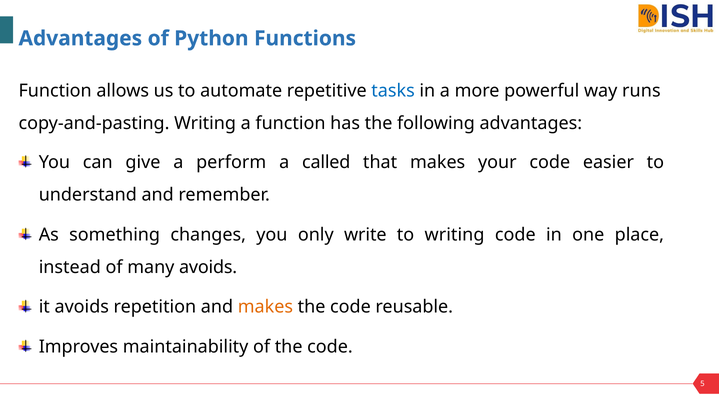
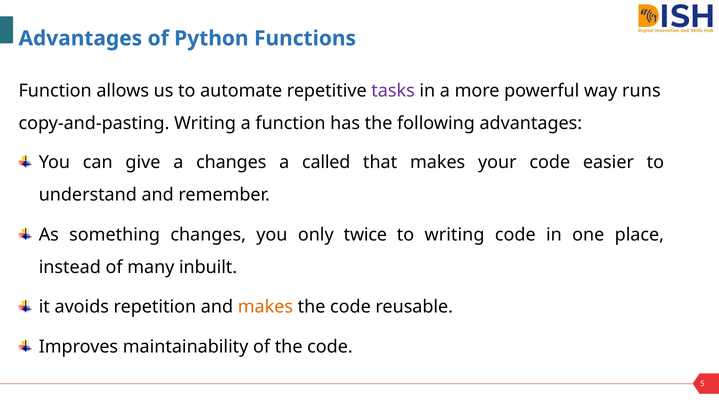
tasks colour: blue -> purple (393, 91)
a perform: perform -> changes (231, 162)
write: write -> twice (365, 234)
many avoids: avoids -> inbuilt (208, 267)
